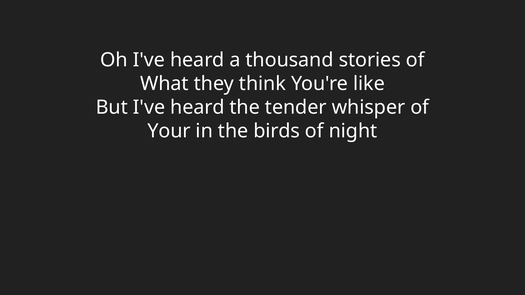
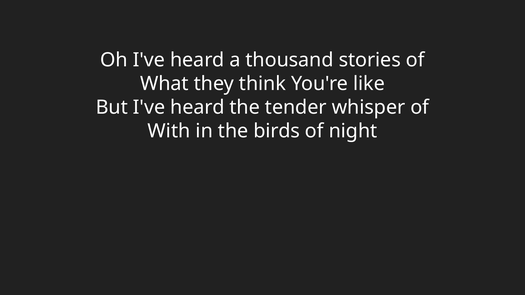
Your: Your -> With (169, 131)
